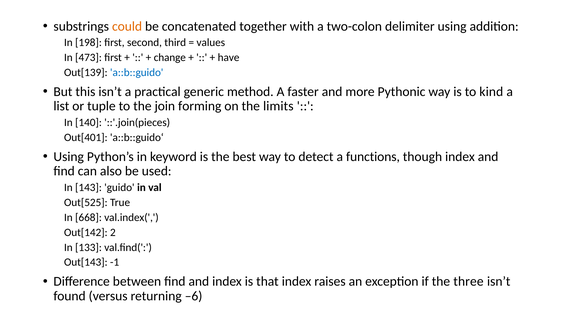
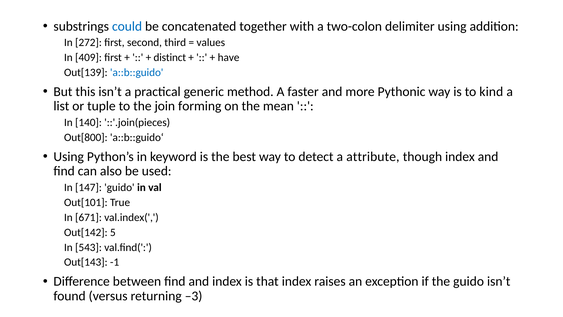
could colour: orange -> blue (127, 26)
198: 198 -> 272 (88, 42)
473: 473 -> 409 (88, 57)
change: change -> distinct (170, 57)
limits: limits -> mean (278, 106)
Out[401: Out[401 -> Out[800 (86, 137)
functions: functions -> attribute (373, 156)
143: 143 -> 147 (88, 187)
Out[525: Out[525 -> Out[101 (86, 202)
668: 668 -> 671 (88, 217)
2: 2 -> 5 (113, 232)
133: 133 -> 543 (88, 247)
the three: three -> guido (469, 281)
–6: –6 -> –3 (194, 296)
